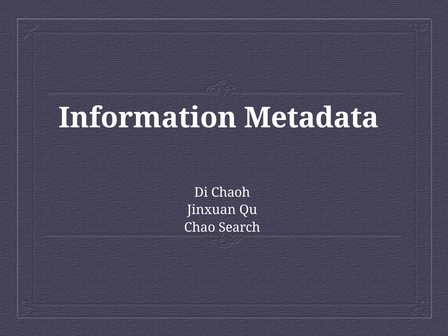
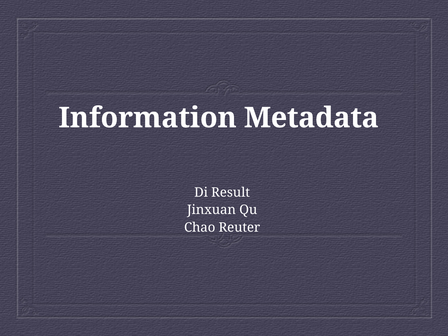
Chaoh: Chaoh -> Result (231, 192)
Search: Search -> Reuter (239, 228)
